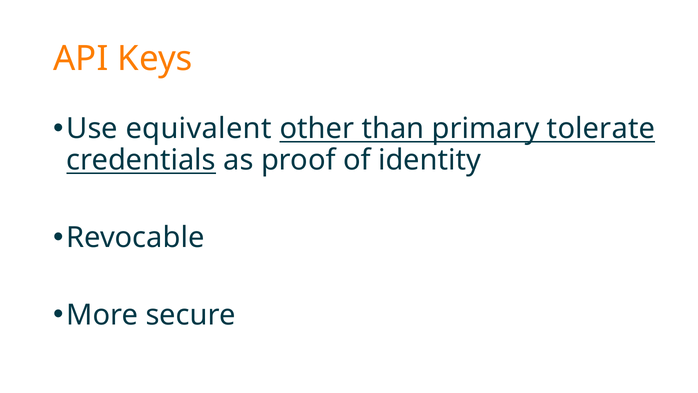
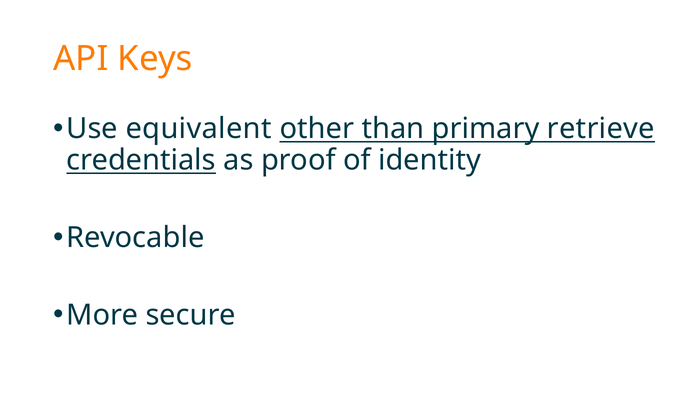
tolerate: tolerate -> retrieve (601, 129)
